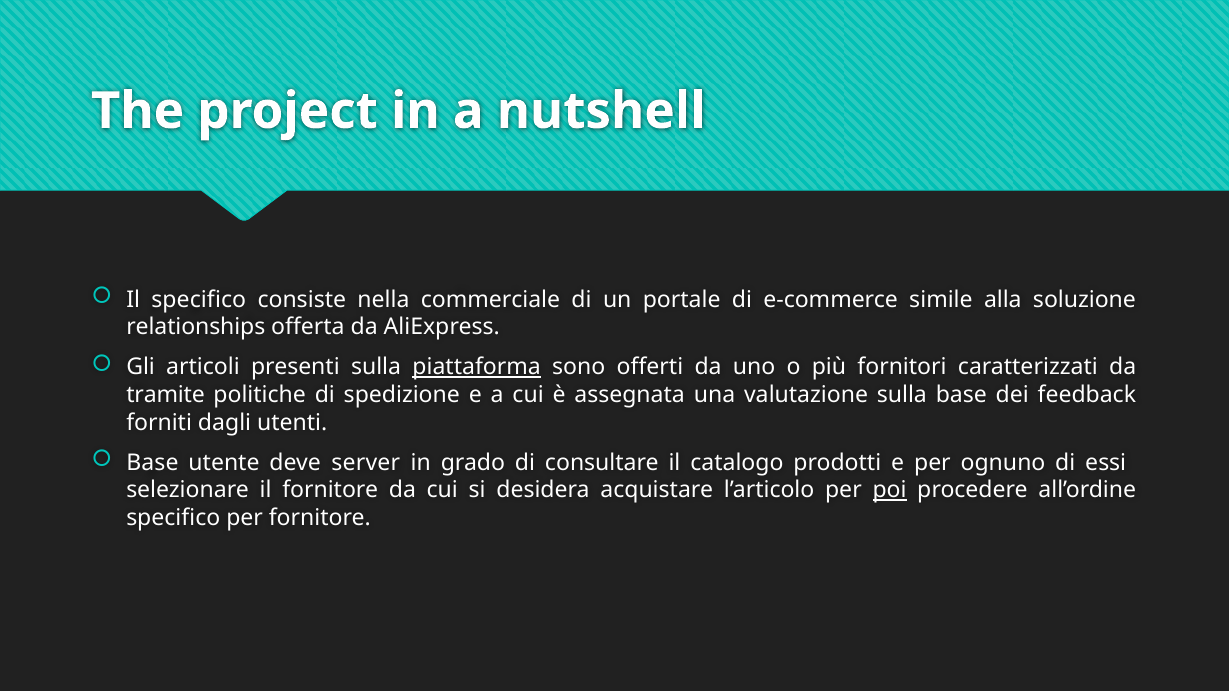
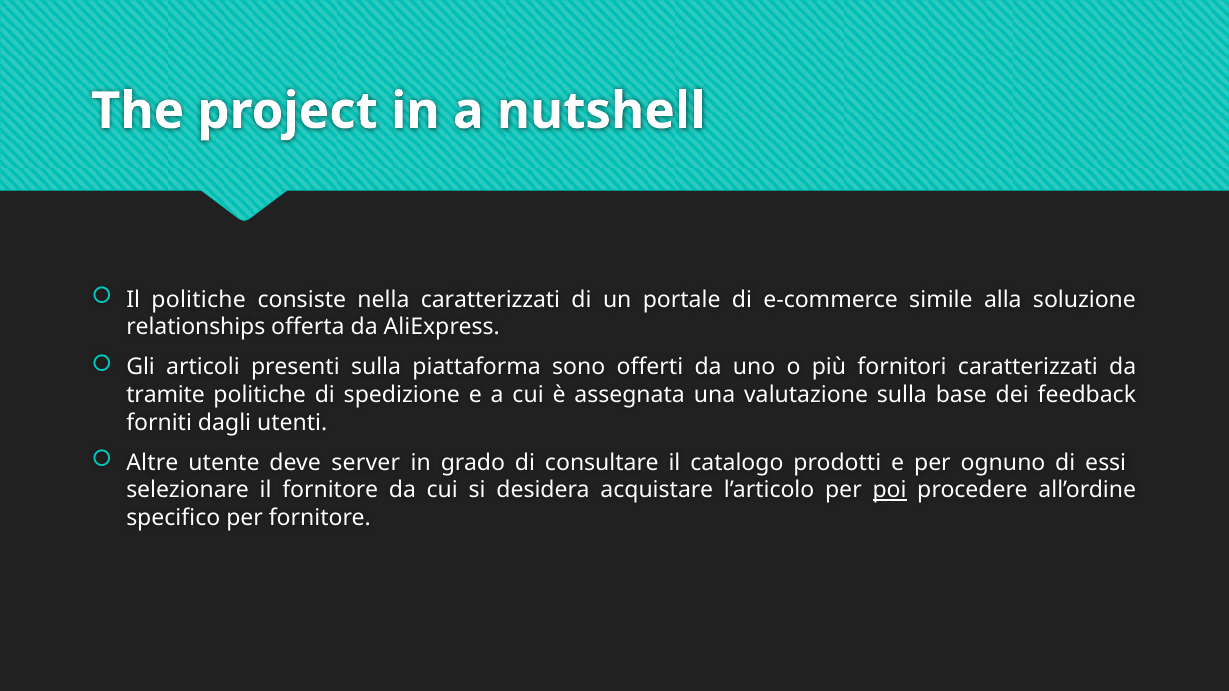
Il specifico: specifico -> politiche (199, 300)
nella commerciale: commerciale -> caratterizzati (490, 300)
piattaforma underline: present -> none (477, 367)
Base: Base -> Altre (152, 463)
